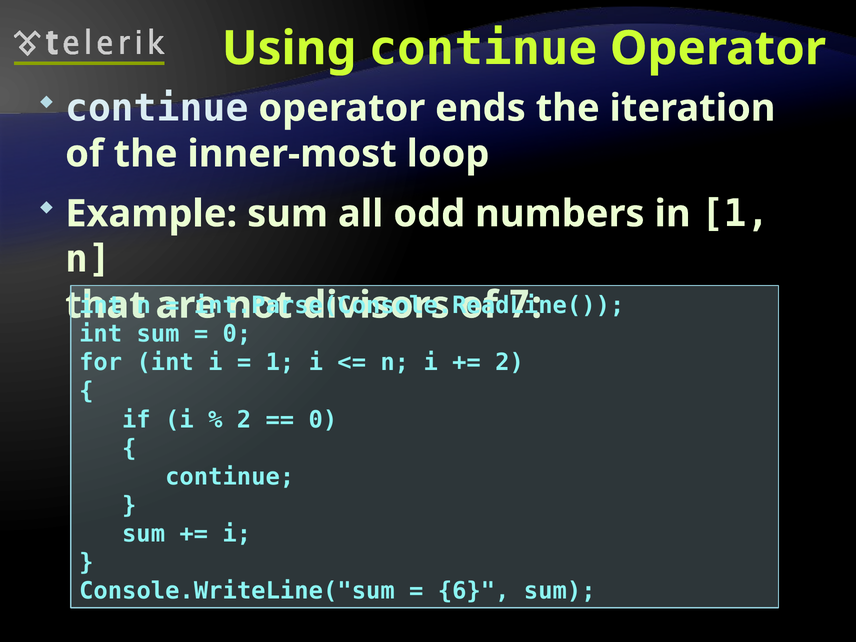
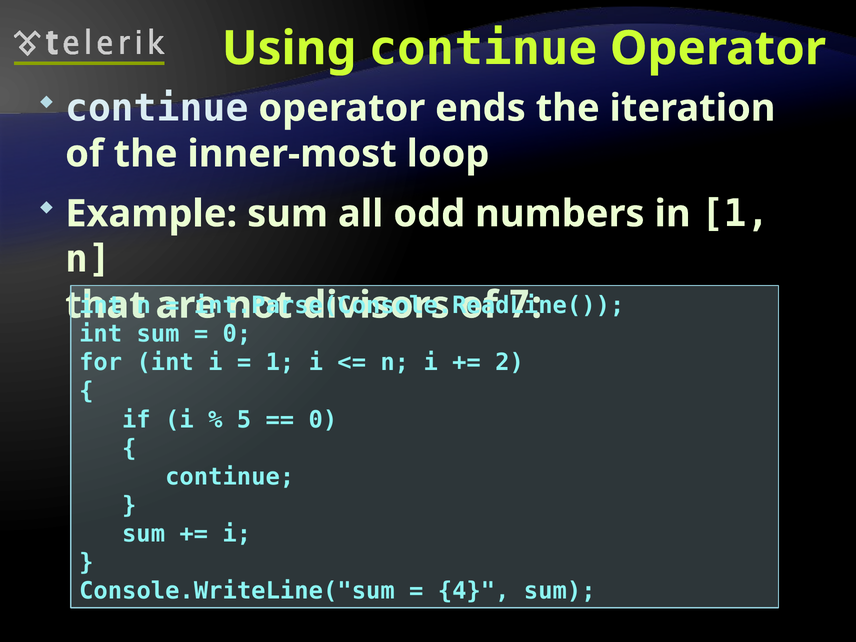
2: 2 -> 5 (244, 420)
6: 6 -> 4 (474, 591)
